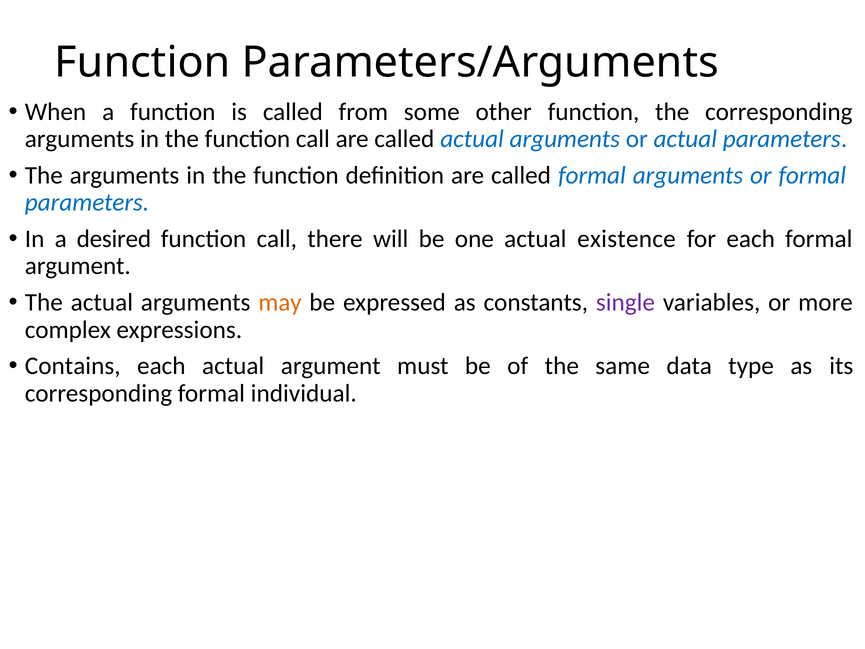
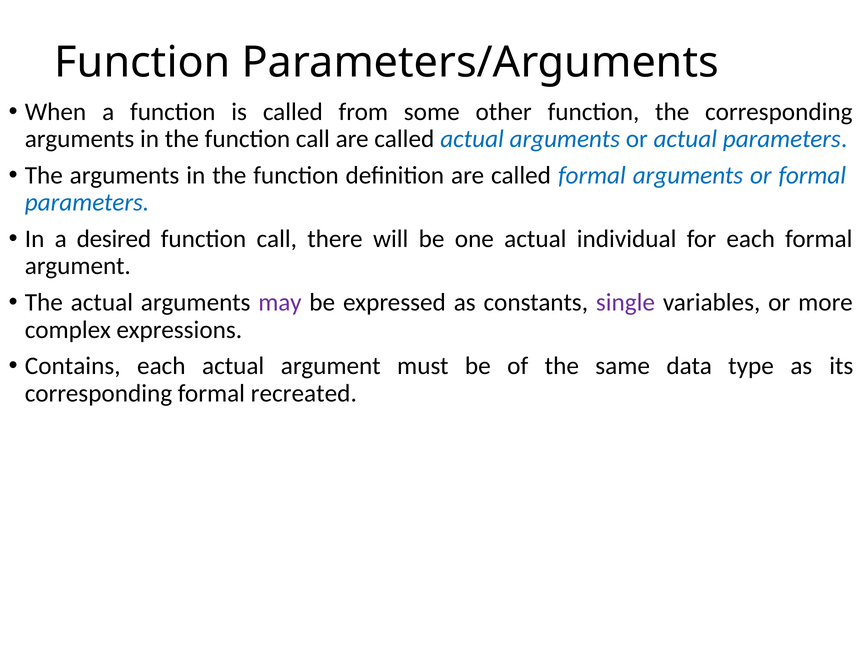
existence: existence -> individual (627, 239)
may colour: orange -> purple (280, 302)
individual: individual -> recreated (304, 393)
